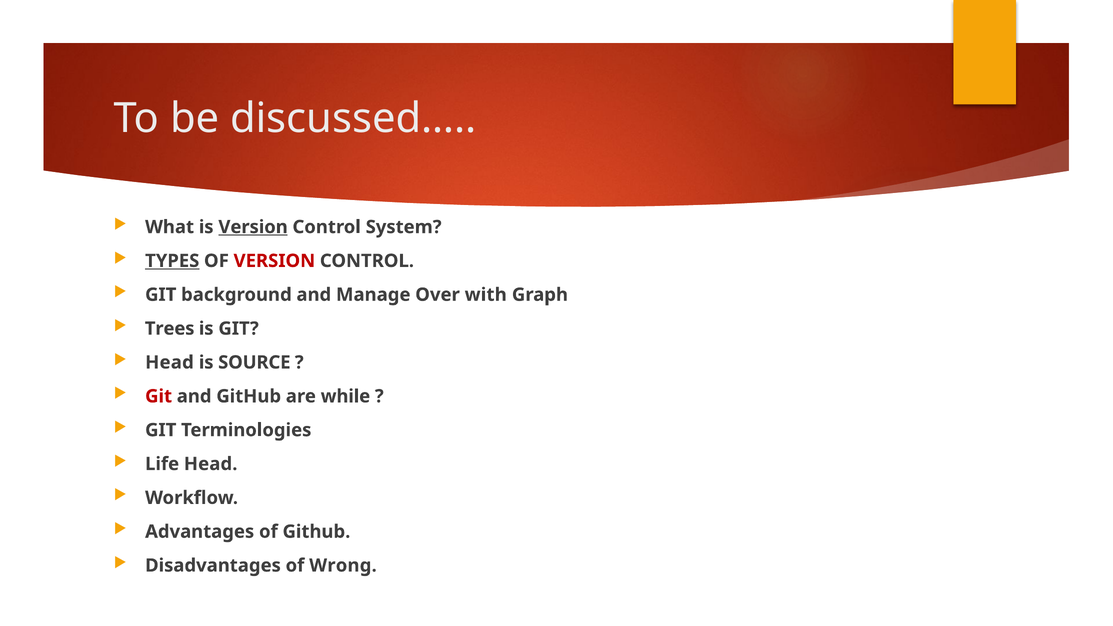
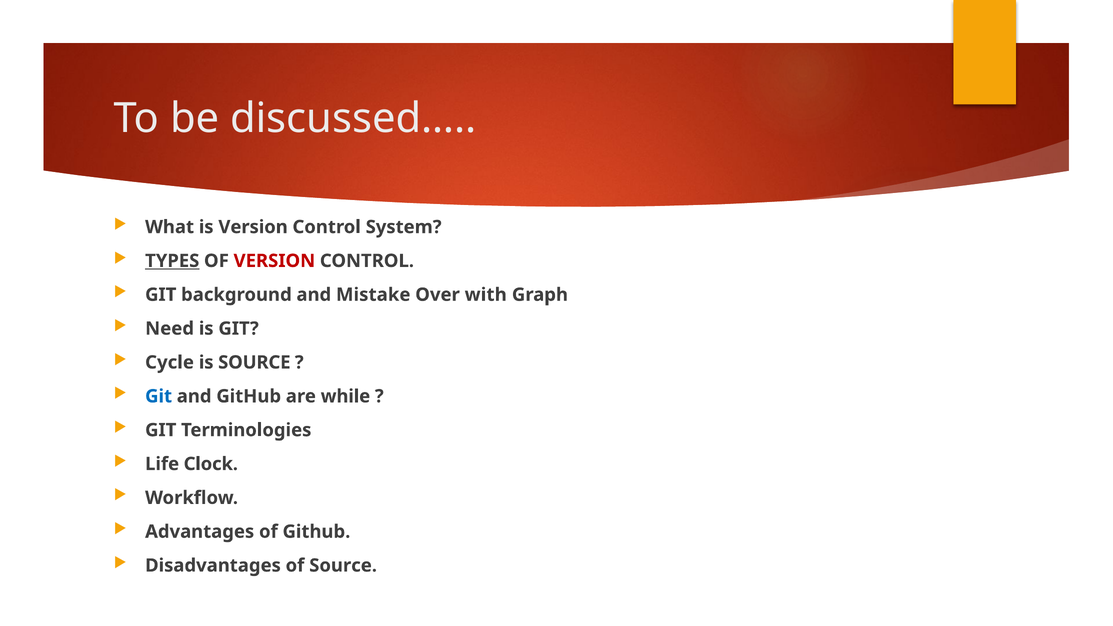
Version underline: present -> none (253, 227)
Manage: Manage -> Mistake (373, 295)
Trees: Trees -> Need (170, 329)
Head: Head -> Cycle (170, 362)
Git colour: red -> blue (159, 396)
Life Head: Head -> Clock (211, 464)
of Wrong: Wrong -> Source (343, 566)
